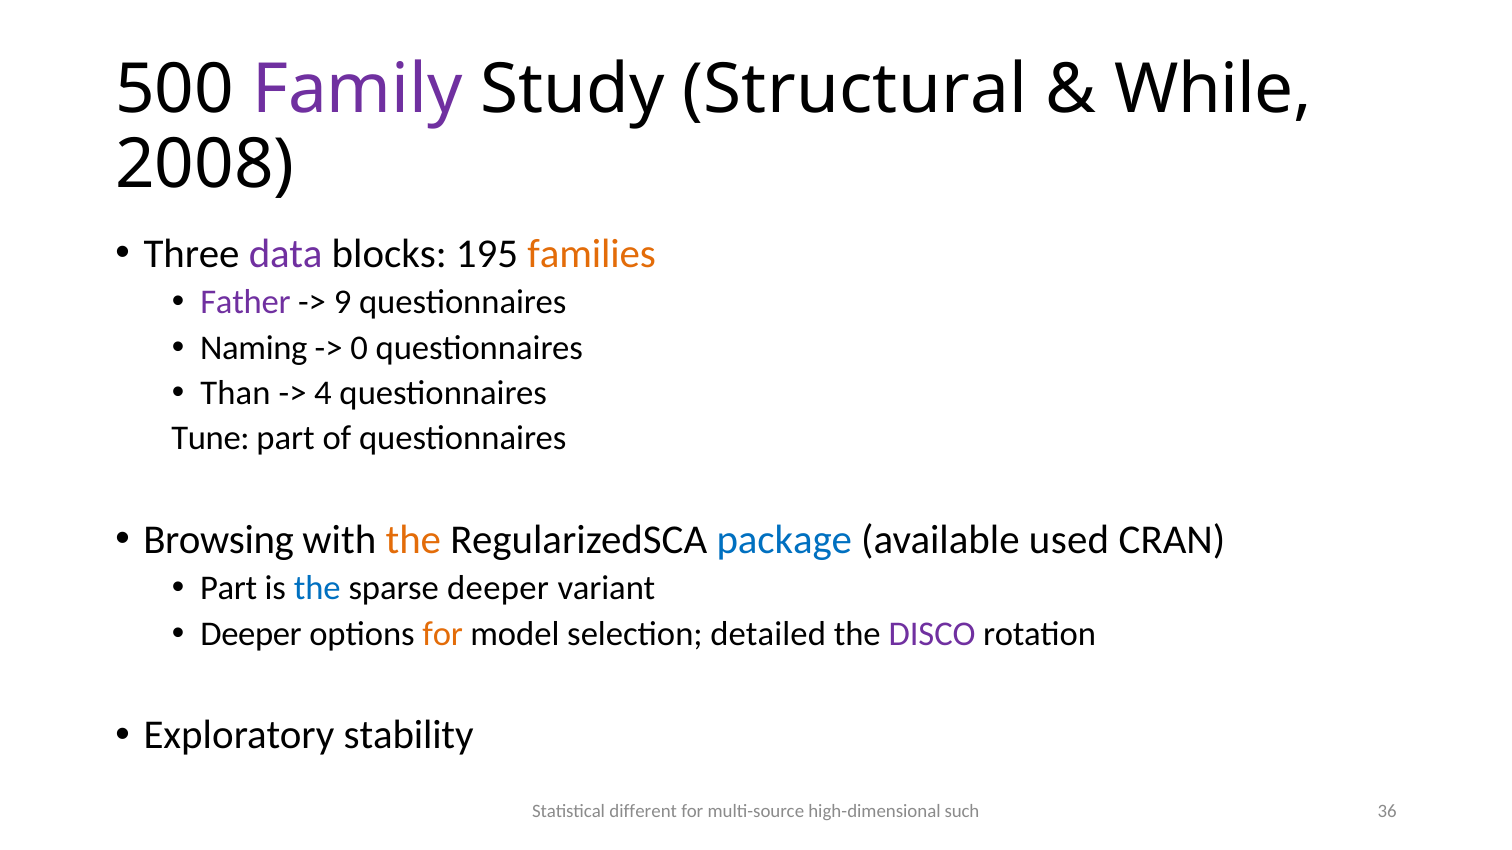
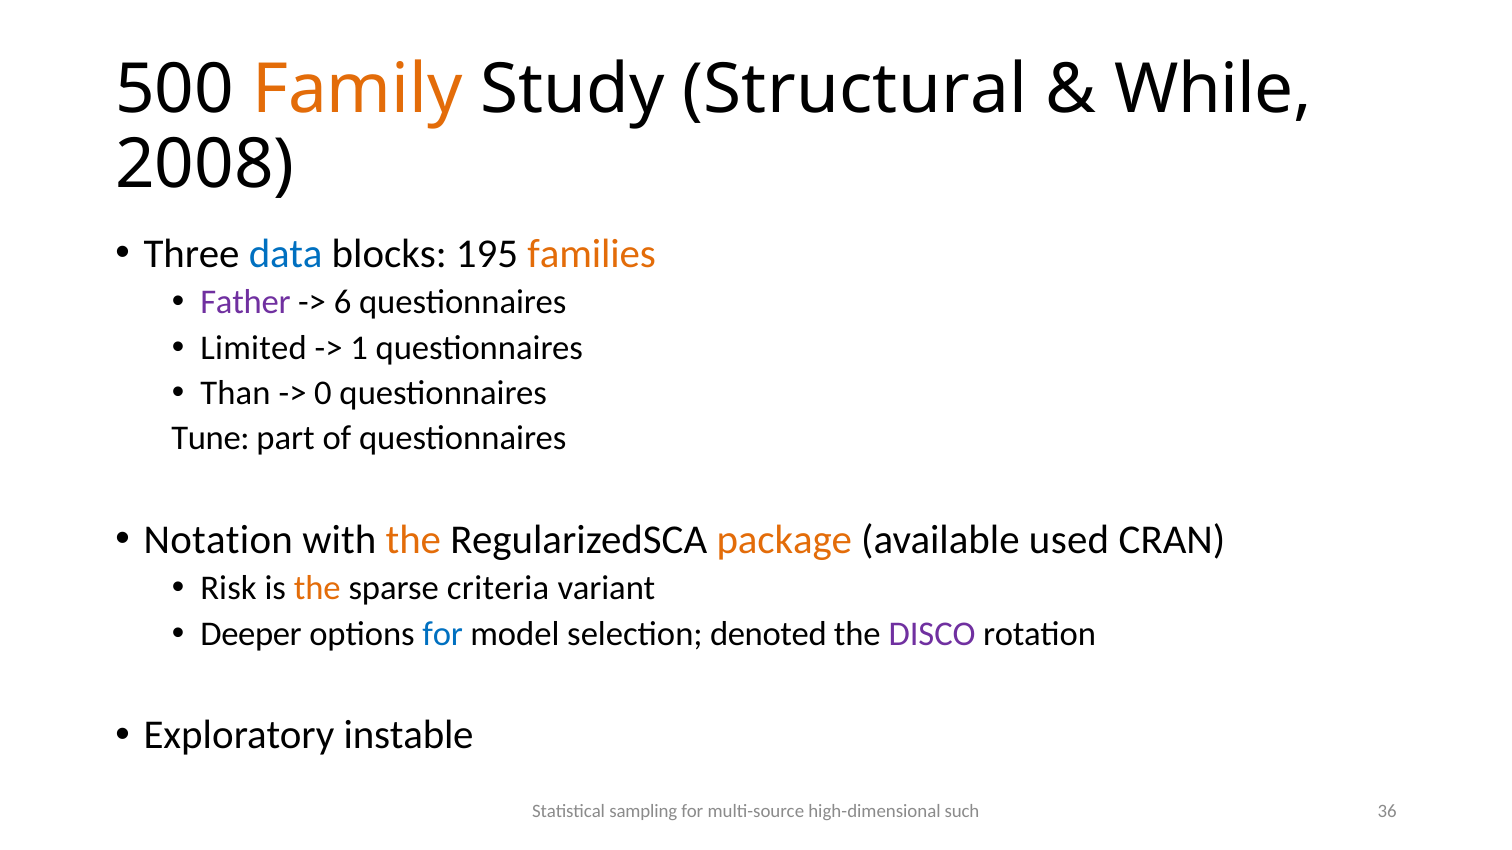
Family colour: purple -> orange (357, 90)
data colour: purple -> blue (286, 254)
9: 9 -> 6 (343, 303)
Naming: Naming -> Limited (254, 348)
0: 0 -> 1 (359, 348)
4: 4 -> 0 (323, 393)
Browsing: Browsing -> Notation (218, 540)
package colour: blue -> orange (784, 540)
Part: Part -> Risk (228, 589)
the colour: blue -> orange (317, 589)
sparse deeper: deeper -> criteria (498, 589)
for colour: orange -> blue (443, 634)
detailed: detailed -> denoted (768, 634)
stability: stability -> instable (409, 736)
different: different -> sampling (643, 812)
